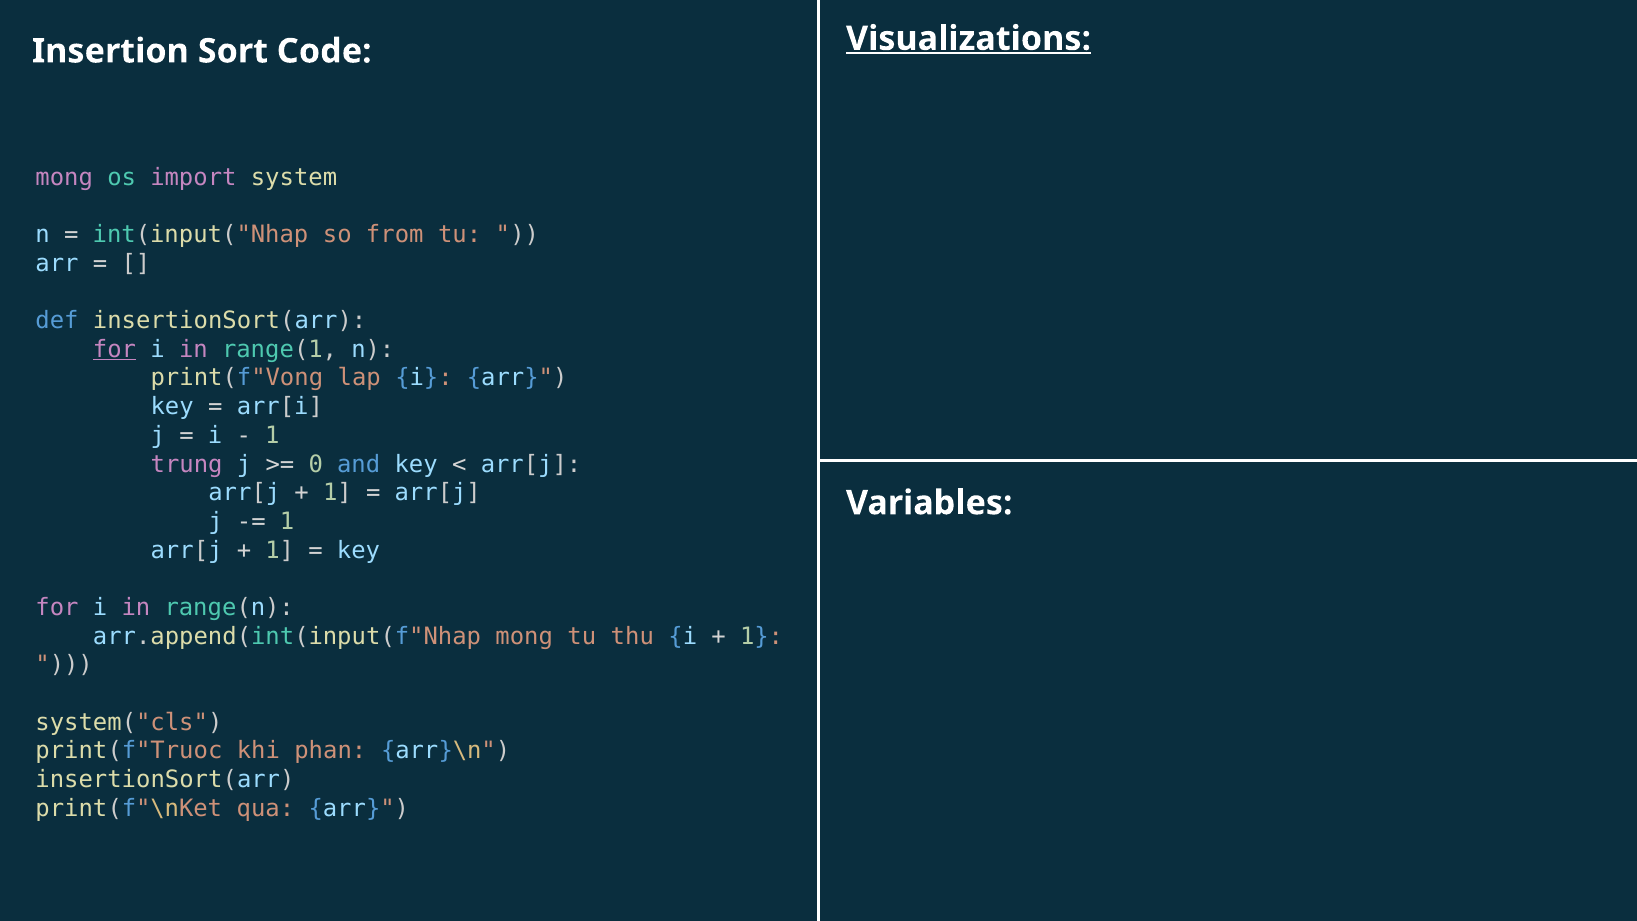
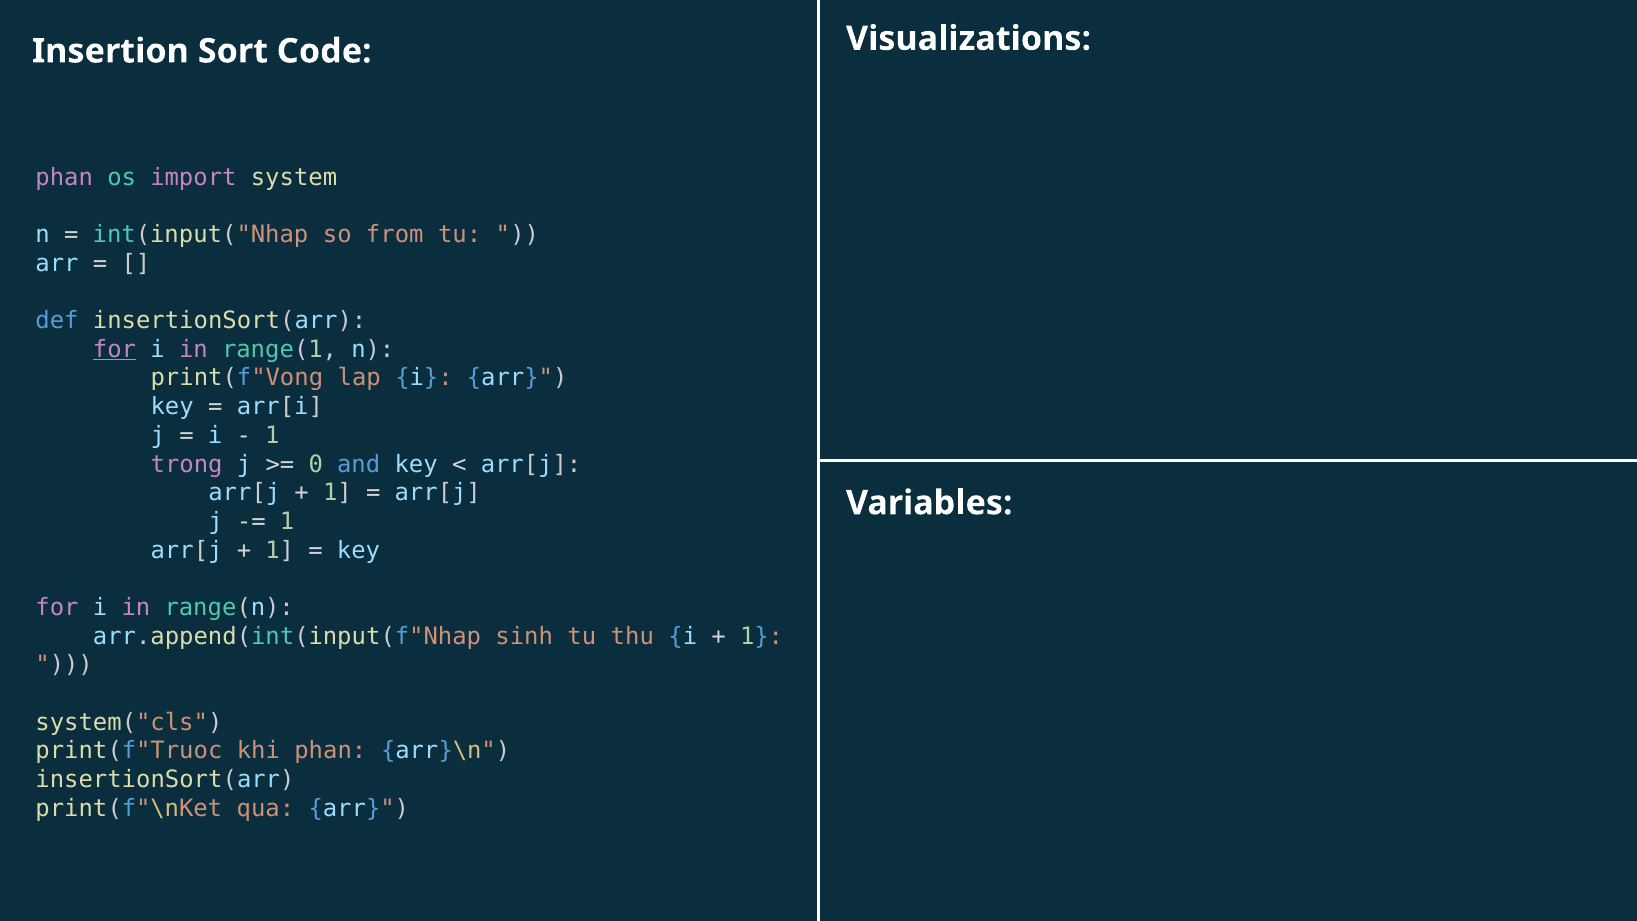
Visualizations underline: present -> none (969, 39)
mong: mong -> phan (64, 177)
trung: trung -> trong (187, 464)
arr.append(int(input(f"Nhap mong: mong -> sinh (524, 636)
